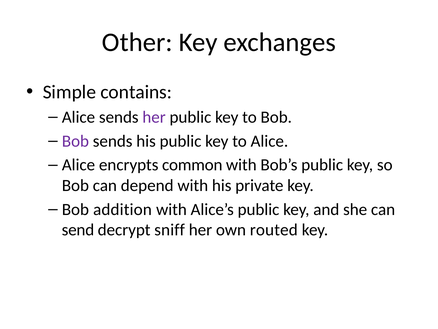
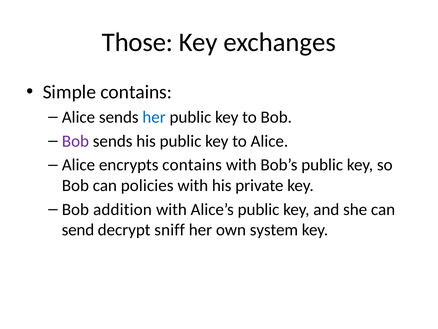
Other: Other -> Those (137, 42)
her colour: purple -> blue (154, 117)
encrypts common: common -> contains (192, 165)
depend: depend -> policies (147, 185)
routed: routed -> system (274, 230)
